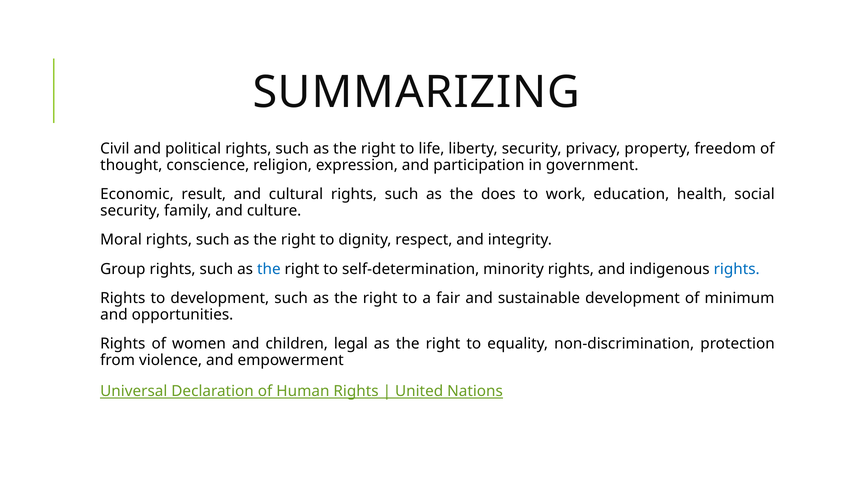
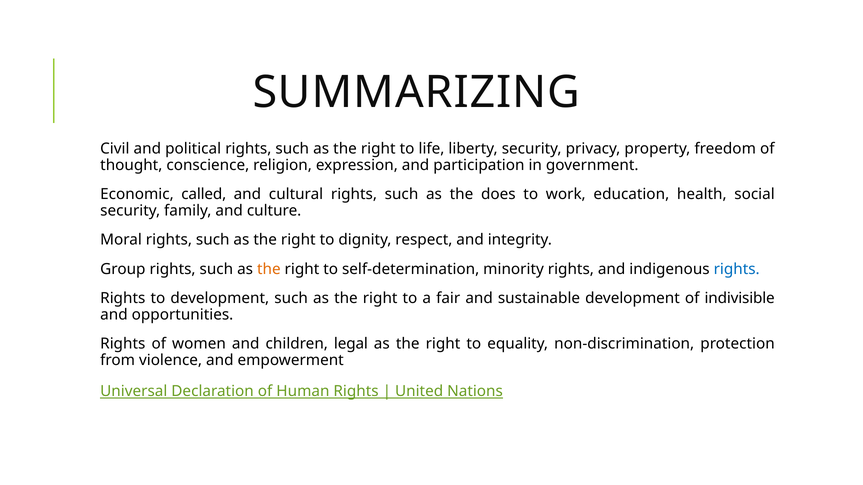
result: result -> called (204, 195)
the colour: blue -> orange (269, 269)
minimum: minimum -> indivisible (740, 298)
